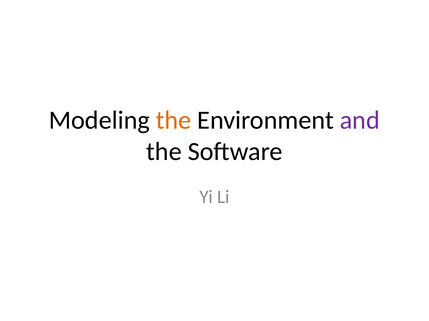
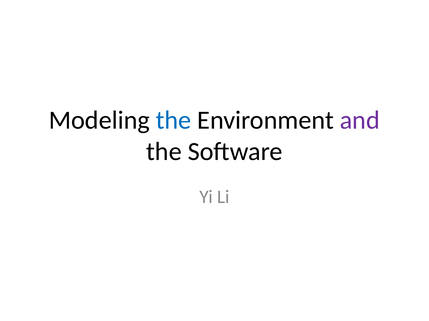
the colour: orange -> blue (174, 121)
